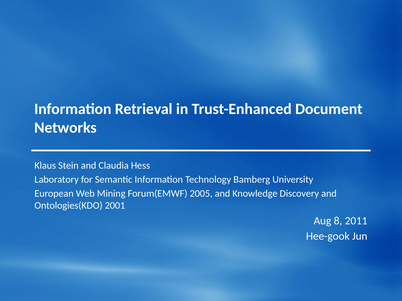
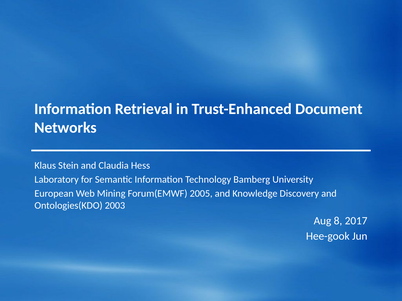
2001: 2001 -> 2003 (115, 206)
2011: 2011 -> 2017 (356, 221)
